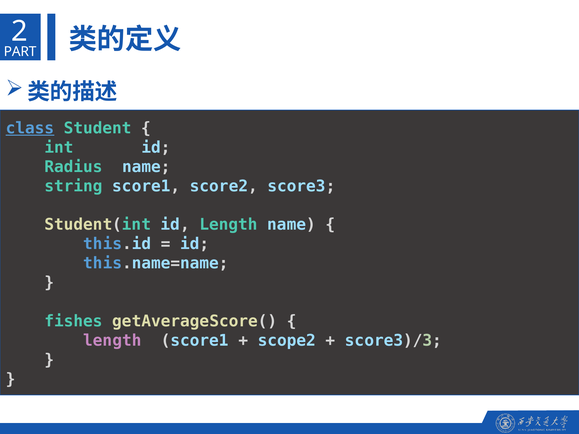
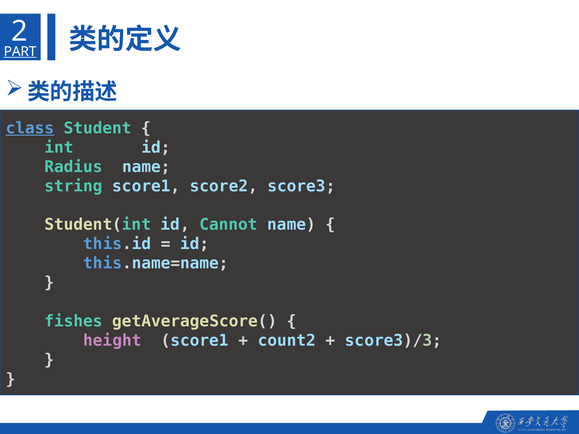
PART underline: none -> present (20, 52)
id Length: Length -> Cannot (229, 225)
length: length -> height (112, 341)
scope2: scope2 -> count2 (287, 341)
